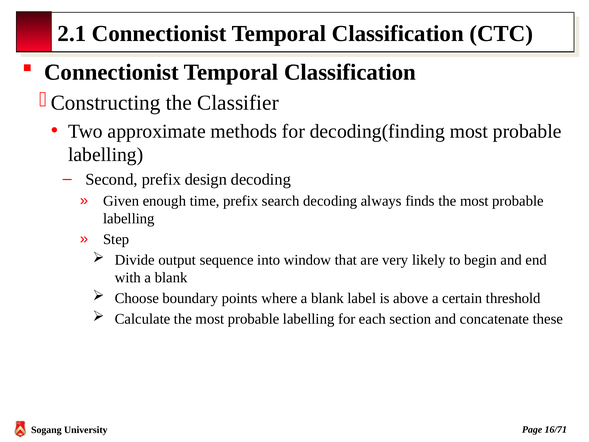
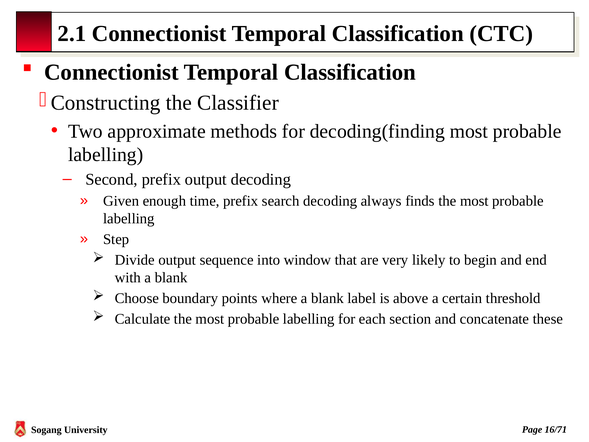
prefix design: design -> output (206, 179)
